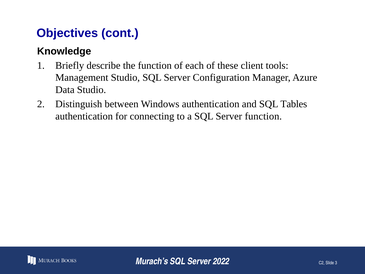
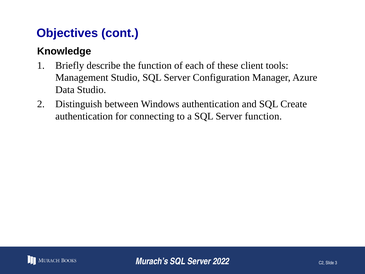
Tables: Tables -> Create (294, 104)
